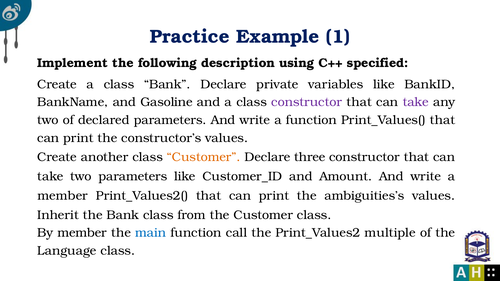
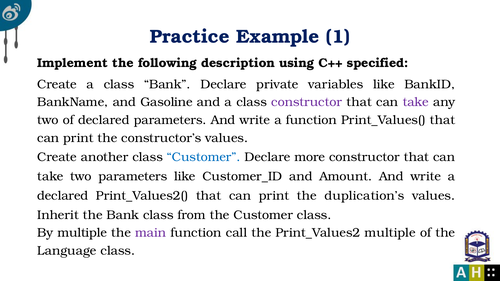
Customer colour: orange -> blue (204, 157)
three: three -> more (310, 157)
member: member -> declared (63, 196)
ambiguities’s: ambiguities’s -> duplication’s (364, 196)
By member: member -> multiple (82, 233)
main colour: blue -> purple (151, 233)
